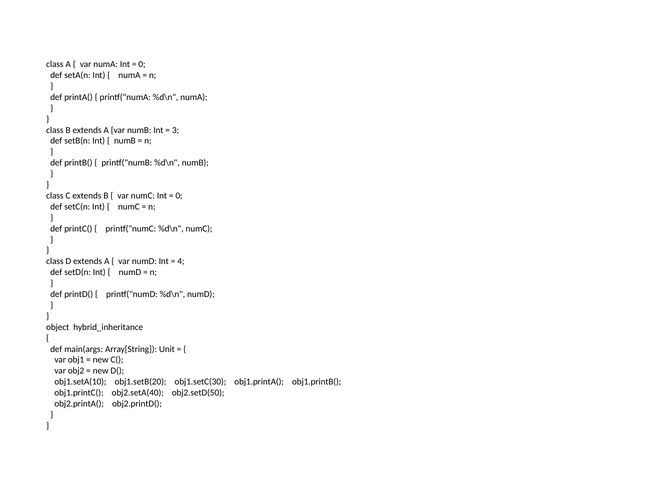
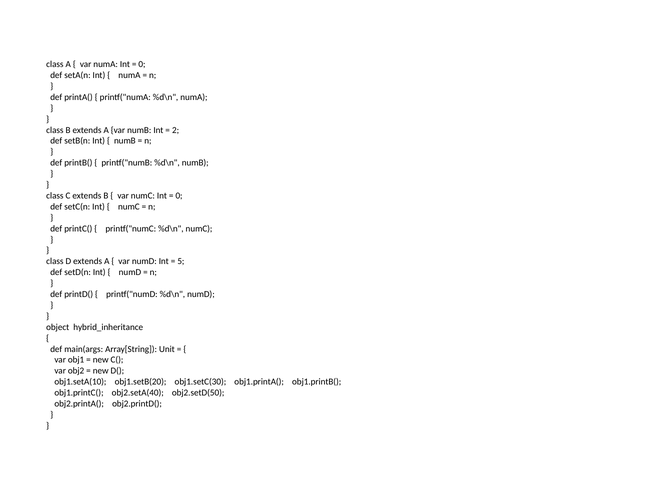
3: 3 -> 2 (176, 130)
4: 4 -> 5 (181, 261)
